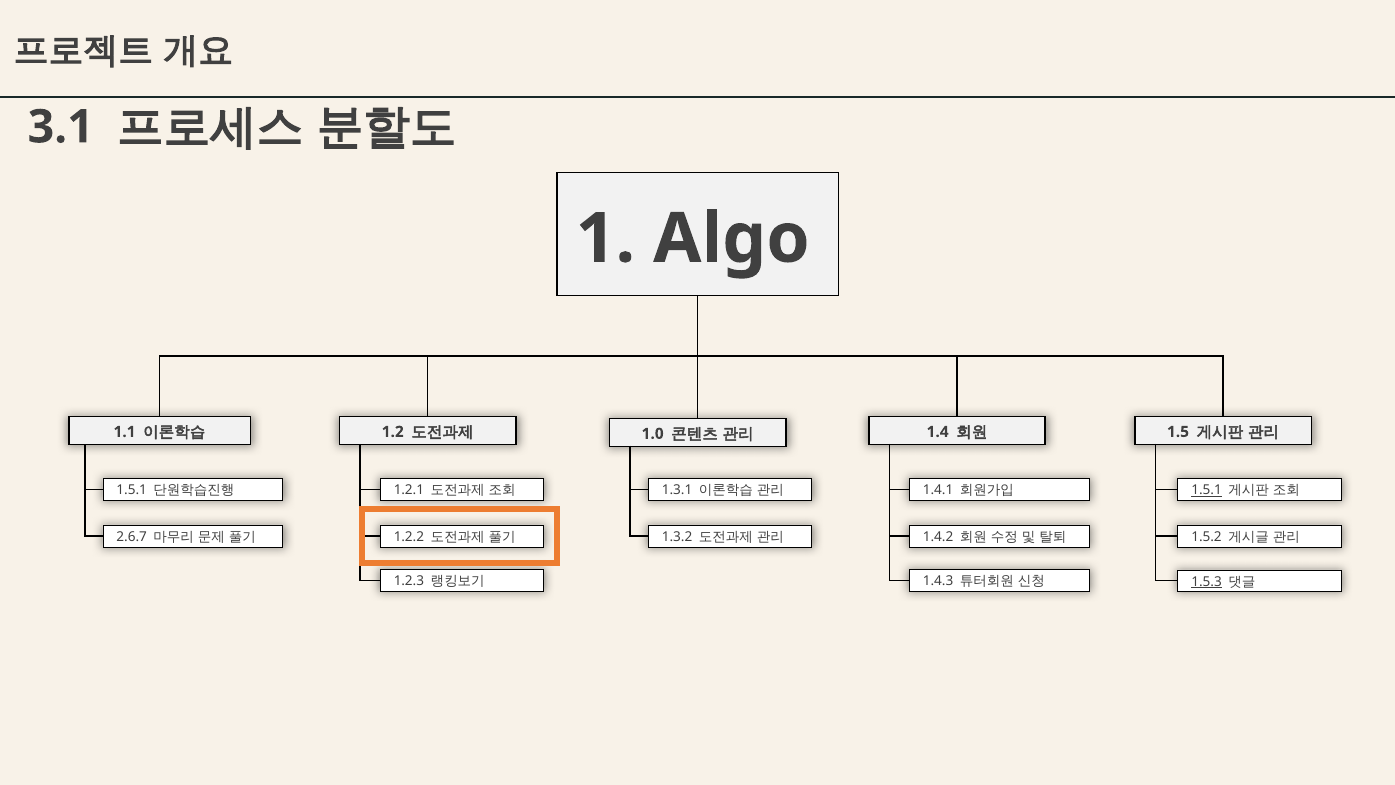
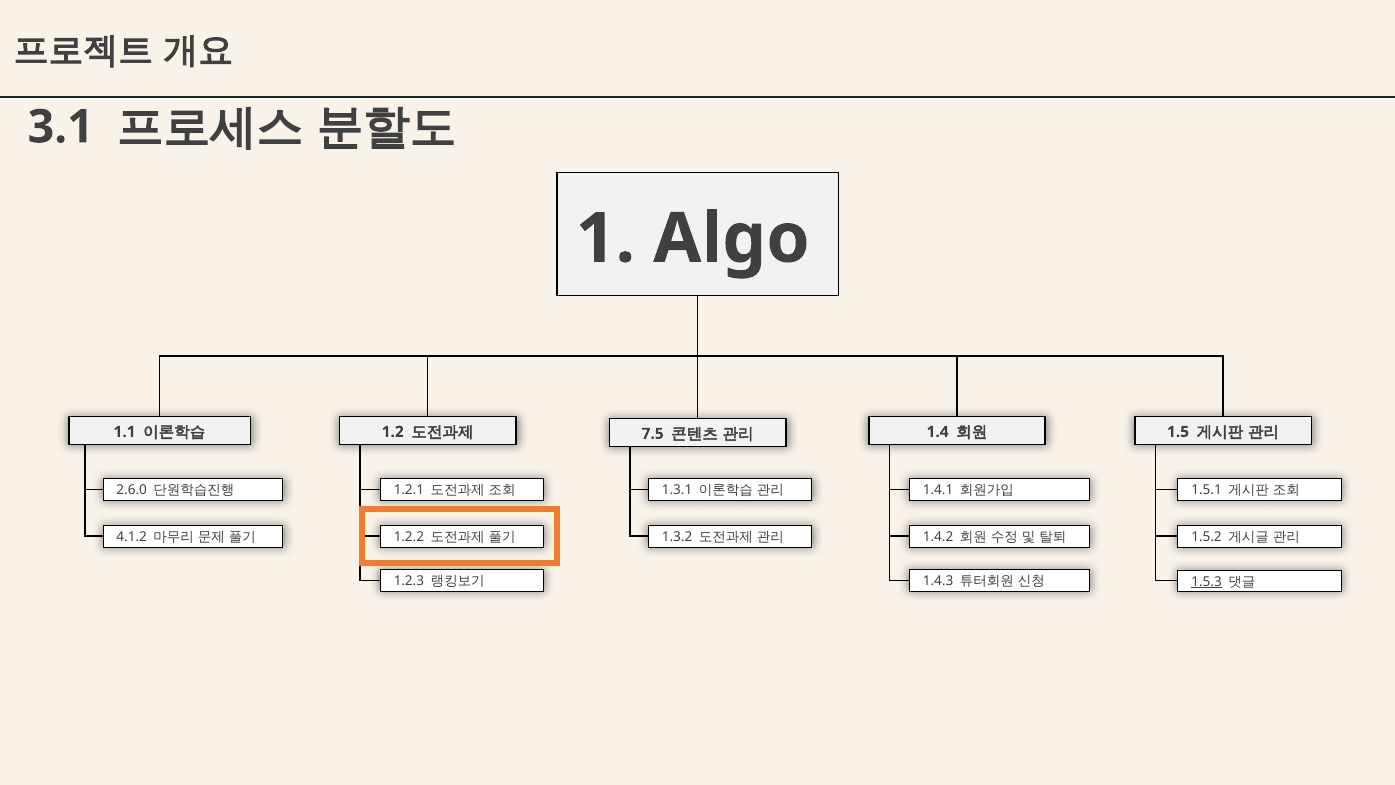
1.0: 1.0 -> 7.5 (653, 434)
1.5.1: 1.5.1 -> 2.6.0 (132, 490)
1.5.1 underline: present -> none (1207, 490)
2.6.7: 2.6.7 -> 4.1.2 (132, 537)
